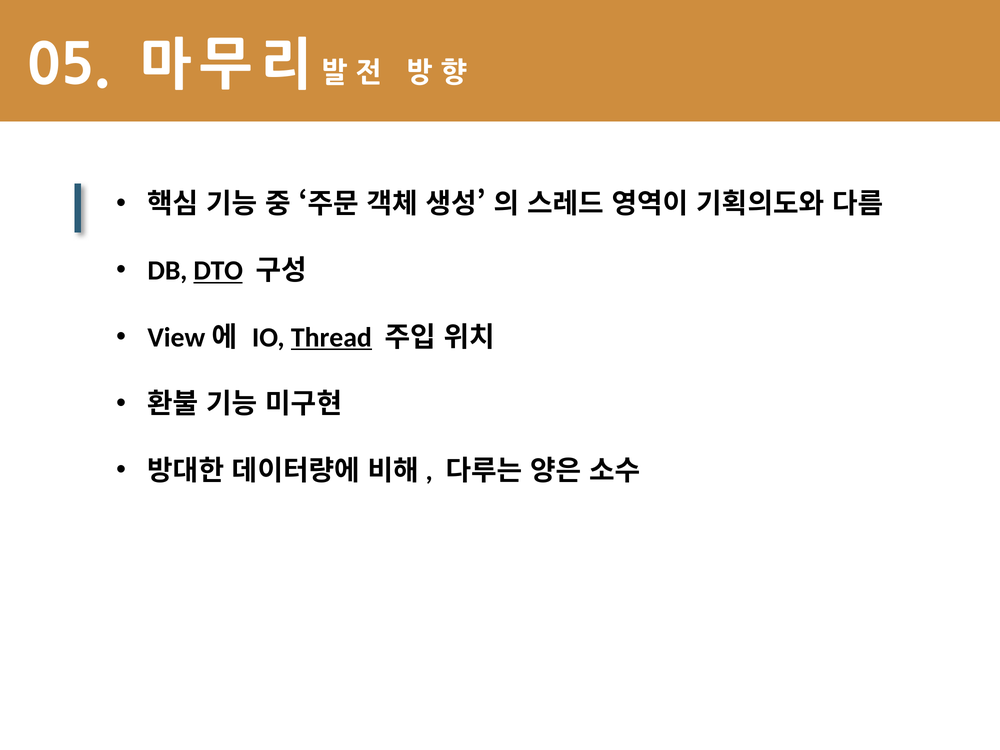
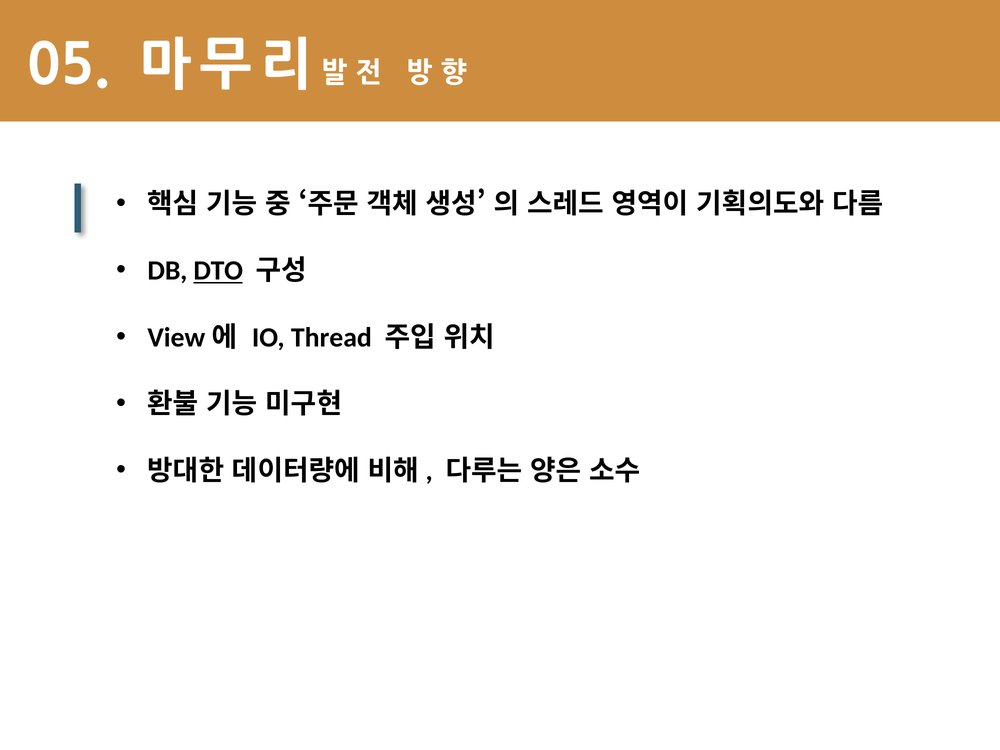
Thread underline: present -> none (331, 337)
